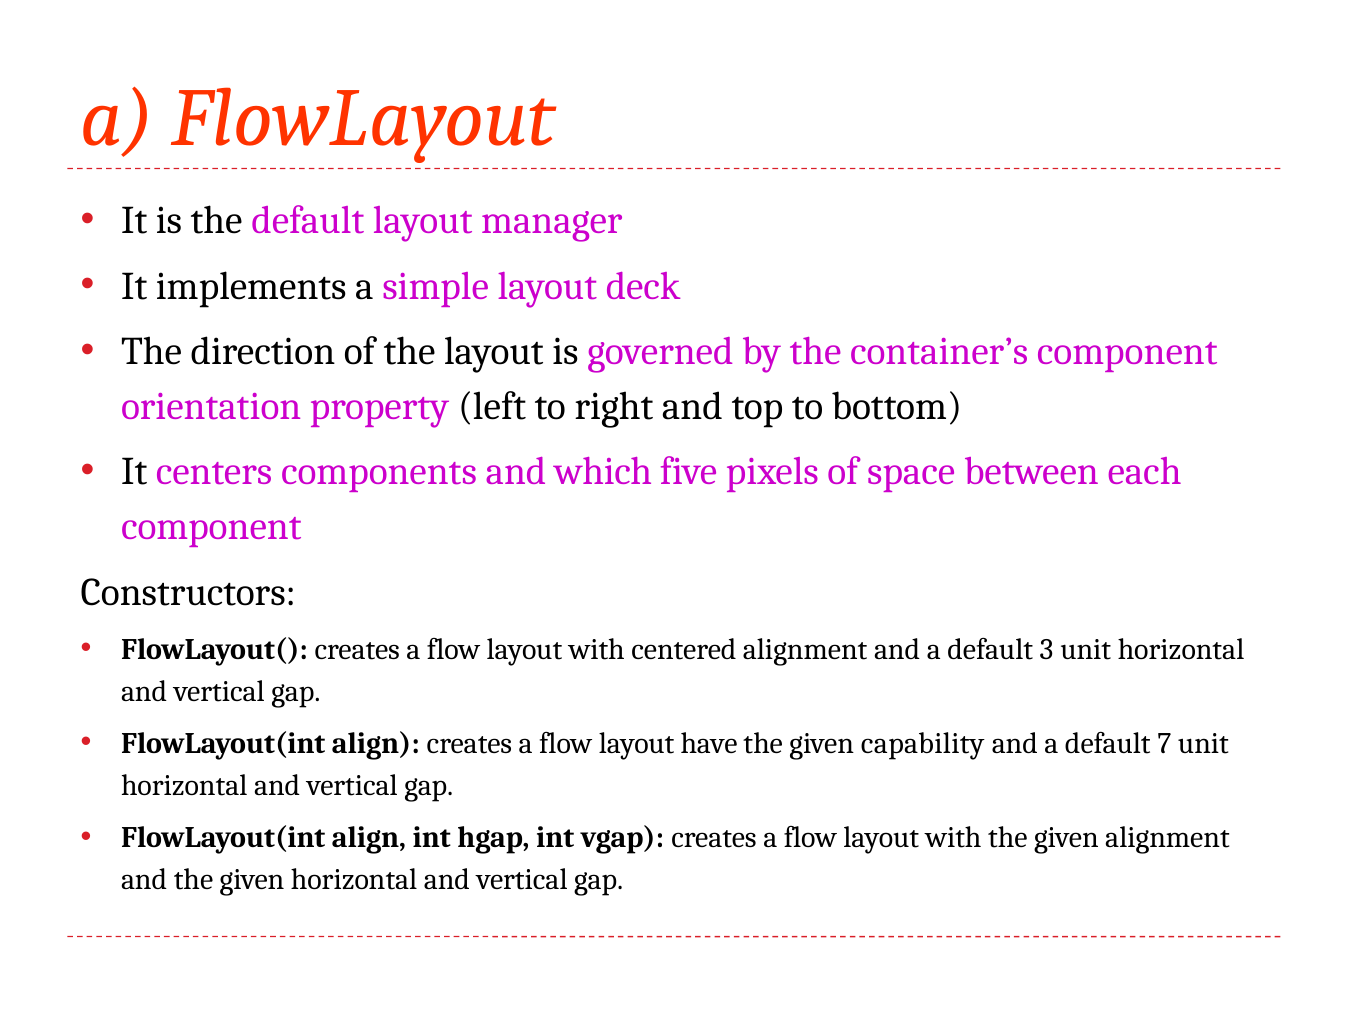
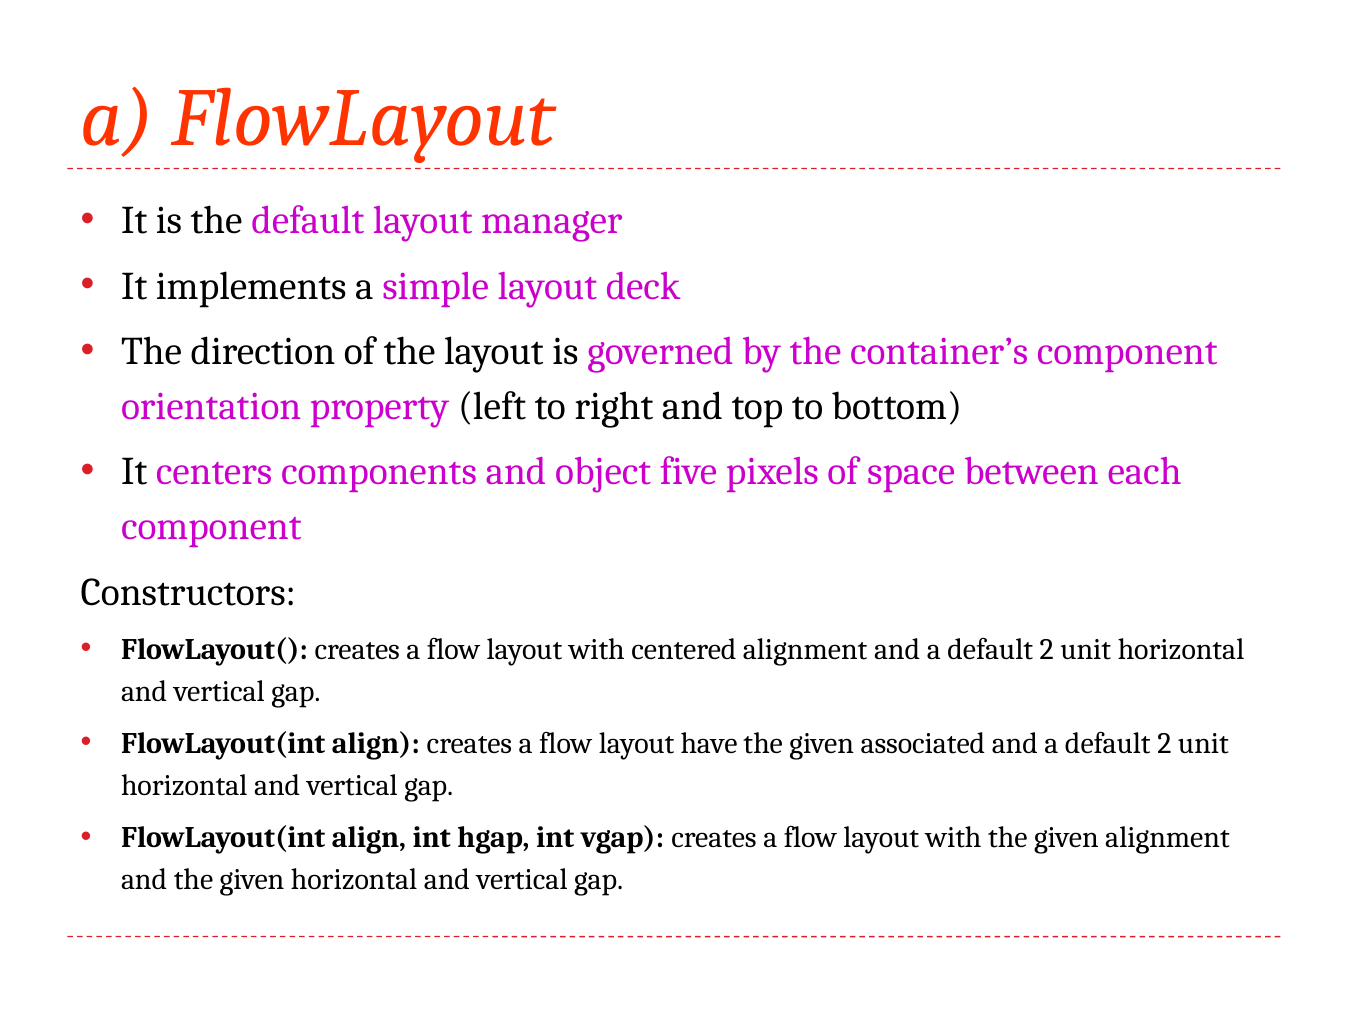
which: which -> object (603, 472)
3: 3 -> 2 (1047, 649)
capability: capability -> associated (923, 743)
7: 7 -> 2 (1164, 743)
